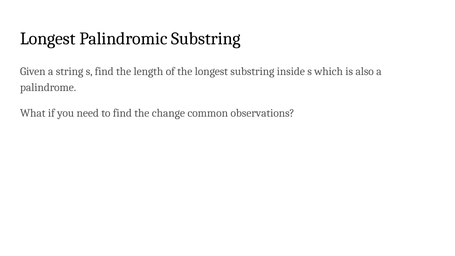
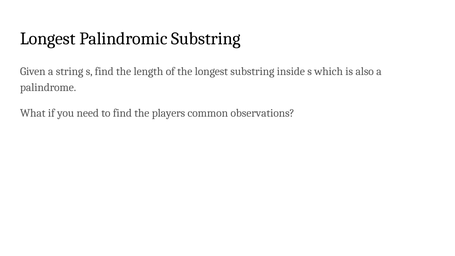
change: change -> players (168, 113)
